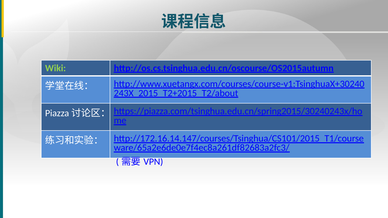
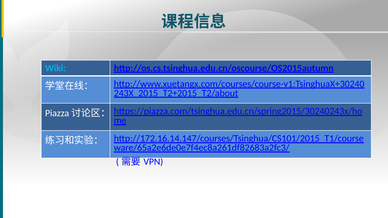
Wiki colour: light green -> light blue (56, 68)
